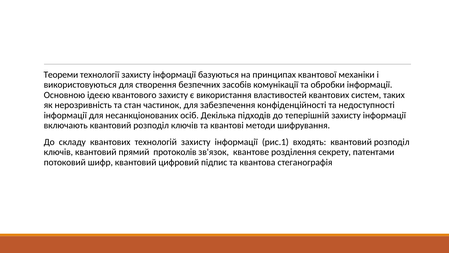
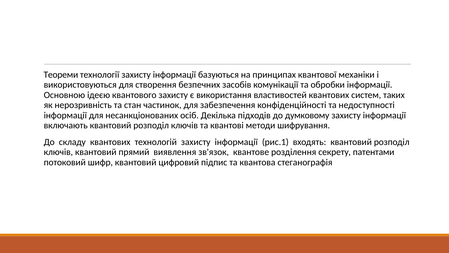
теперішній: теперішній -> думковому (307, 115)
протоколів: протоколів -> виявлення (175, 152)
